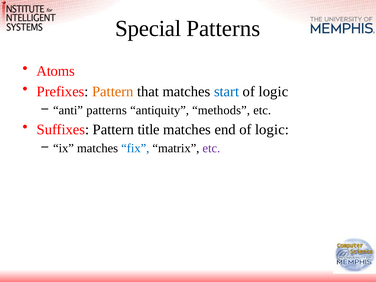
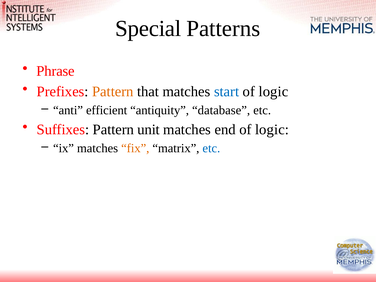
Atoms: Atoms -> Phrase (56, 71)
anti patterns: patterns -> efficient (107, 110)
methods: methods -> database (221, 110)
title: title -> unit (149, 130)
fix colour: blue -> orange (135, 148)
etc colour: purple -> blue (211, 148)
